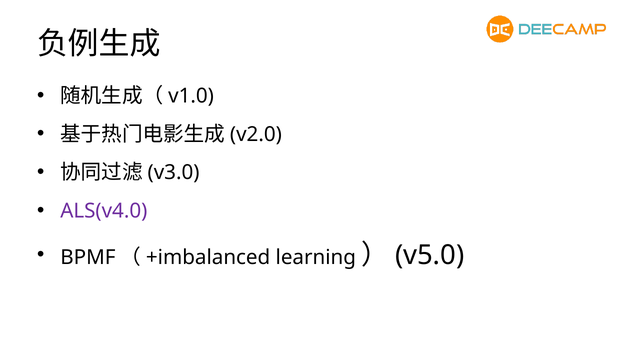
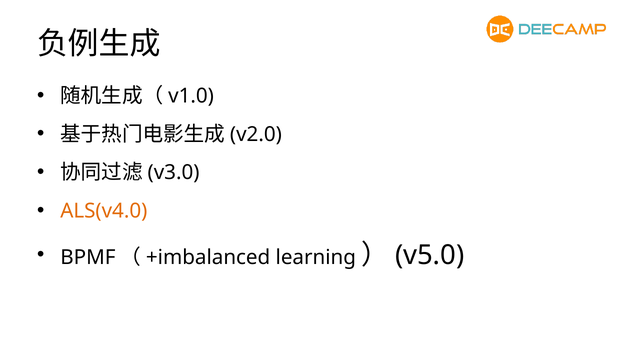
ALS(v4.0 colour: purple -> orange (104, 211)
